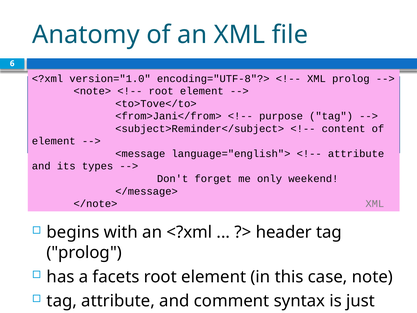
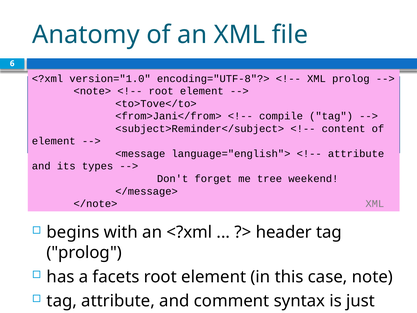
purpose: purpose -> compile (281, 116)
only: only -> tree (270, 179)
